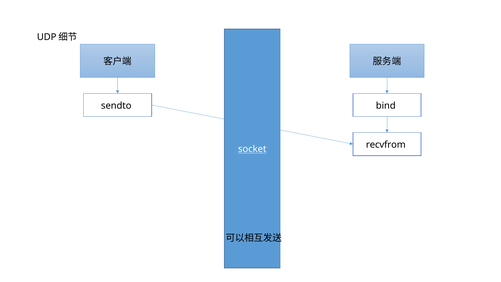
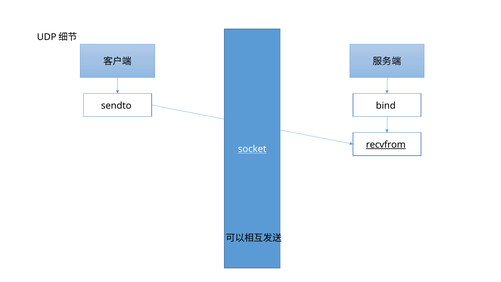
recvfrom underline: none -> present (386, 145)
